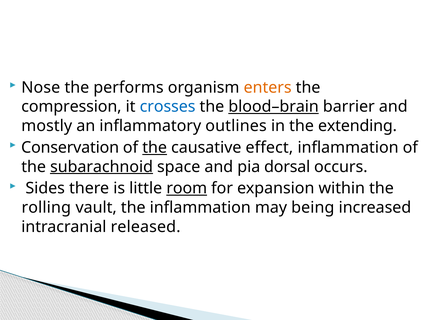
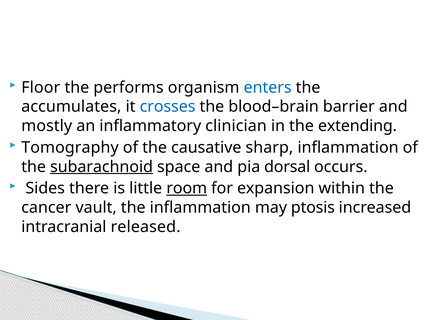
Nose: Nose -> Floor (41, 88)
enters colour: orange -> blue (268, 88)
compression: compression -> accumulates (71, 107)
blood–brain underline: present -> none (274, 107)
outlines: outlines -> clinician (236, 126)
Conservation: Conservation -> Tomography (70, 148)
the underline: present -> none (155, 148)
effect: effect -> sharp (269, 148)
rolling: rolling -> cancer (46, 208)
being: being -> ptosis (313, 208)
